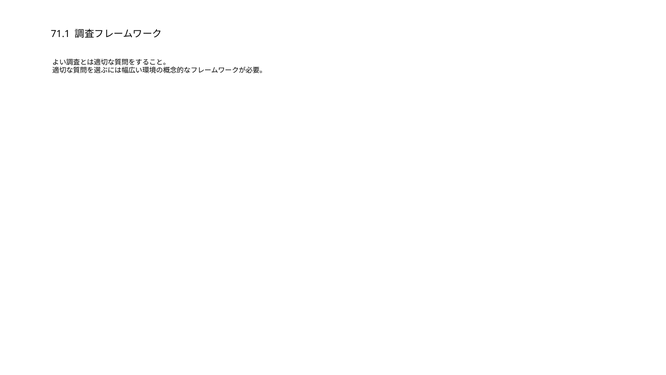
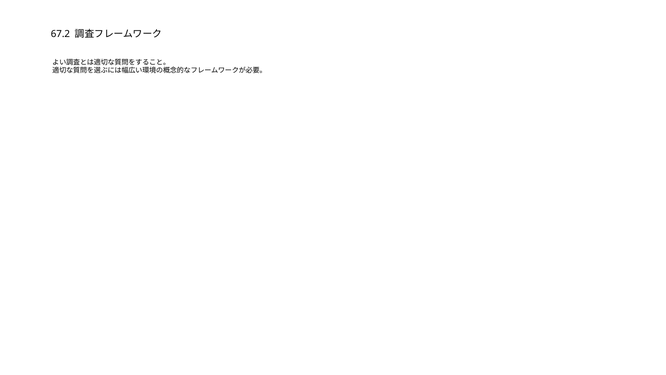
71.1: 71.1 -> 67.2 (60, 34)
